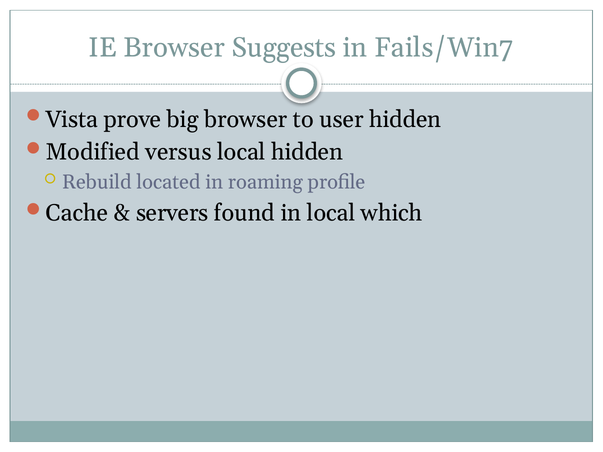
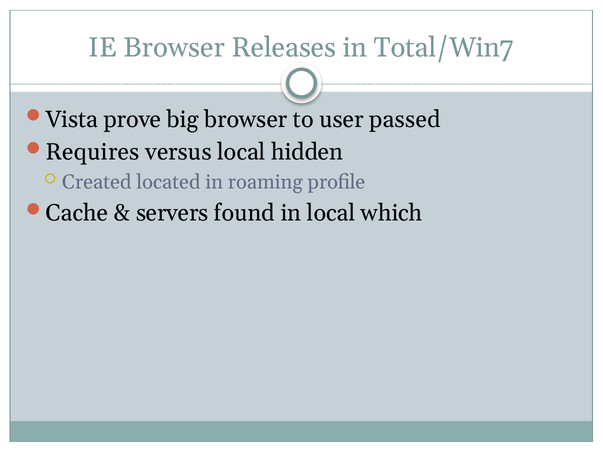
Suggests: Suggests -> Releases (284, 47)
Fails/Win7: Fails/Win7 -> Total/Win7 (444, 47)
user hidden: hidden -> passed (405, 119)
Modified: Modified -> Requires (93, 152)
Rebuild: Rebuild -> Created (97, 182)
